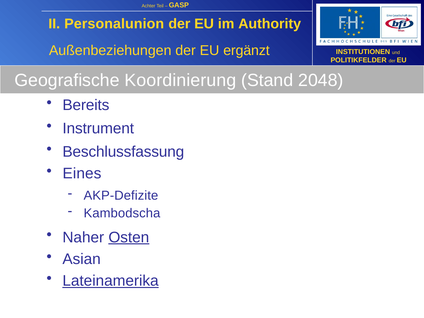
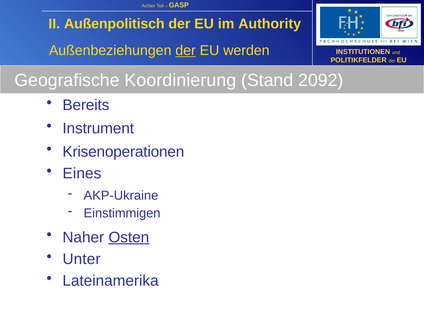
Personalunion: Personalunion -> Außenpolitisch (114, 24)
der underline: none -> present (186, 51)
ergänzt: ergänzt -> werden (246, 51)
2048: 2048 -> 2092 (321, 80)
Beschlussfassung: Beschlussfassung -> Krisenoperationen (123, 152)
AKP-Defizite: AKP-Defizite -> AKP-Ukraine (121, 196)
Kambodscha: Kambodscha -> Einstimmigen (122, 213)
Asian: Asian -> Unter (82, 259)
Lateinamerika underline: present -> none (111, 281)
